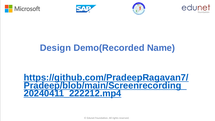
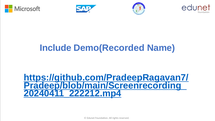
Design: Design -> Include (56, 48)
